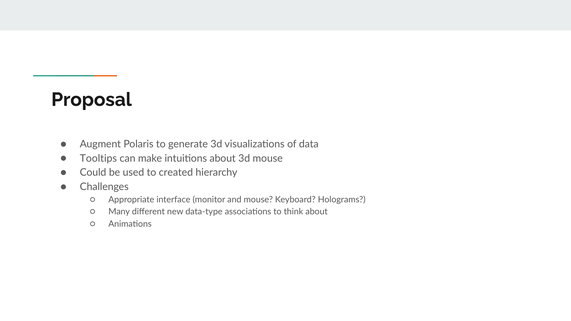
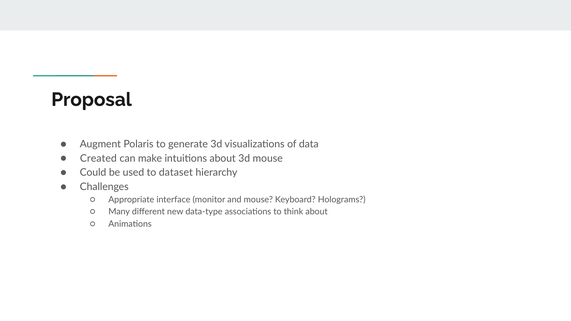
Tooltips: Tooltips -> Created (98, 158)
created: created -> dataset (176, 173)
